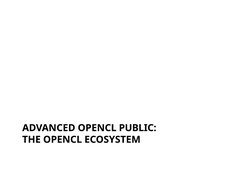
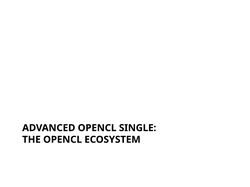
PUBLIC: PUBLIC -> SINGLE (138, 128)
